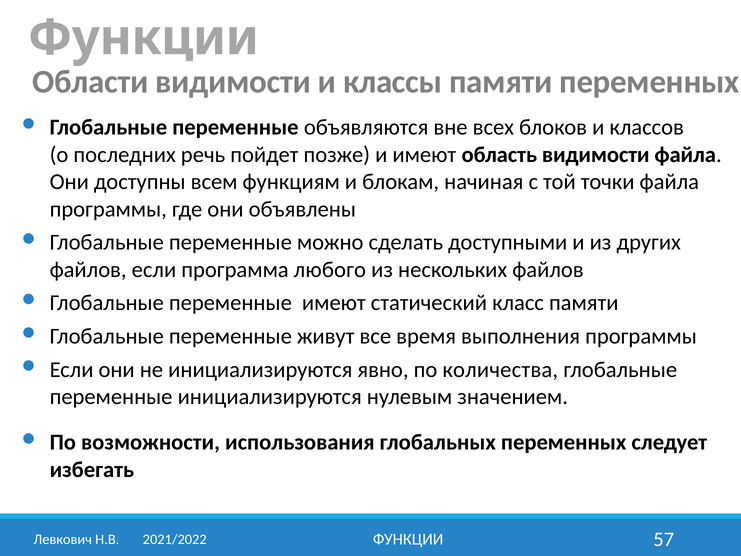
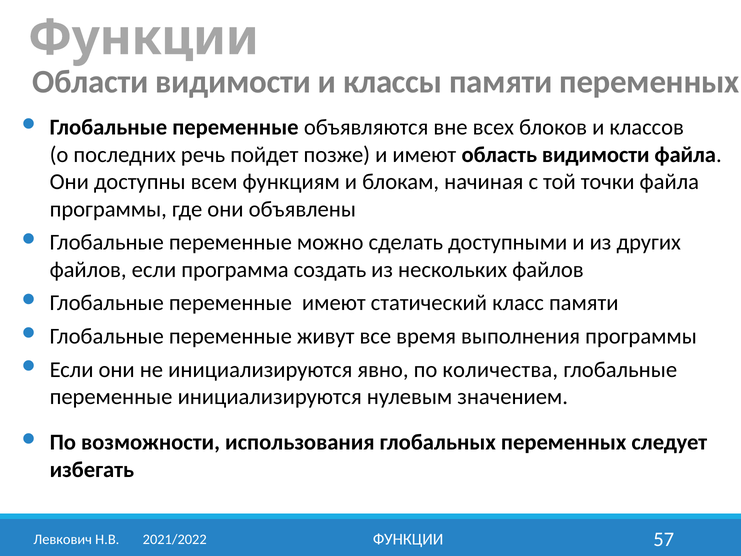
любого: любого -> создать (330, 269)
